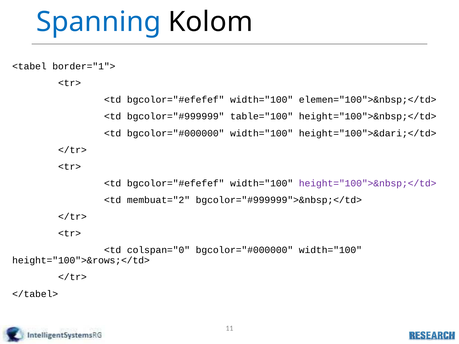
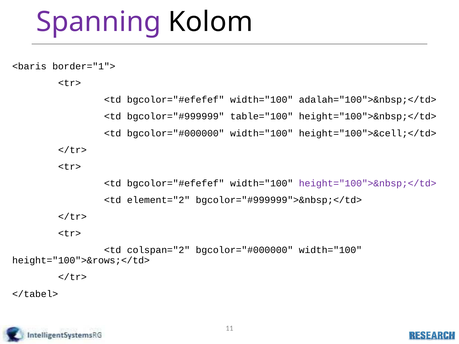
Spanning colour: blue -> purple (99, 22)
<tabel: <tabel -> <baris (29, 66)
elemen="100">&nbsp;</td>: elemen="100">&nbsp;</td> -> adalah="100">&nbsp;</td> (368, 100)
height="100">&dari;</td>: height="100">&dari;</td> -> height="100">&cell;</td> (368, 133)
membuat="2: membuat="2 -> element="2 (158, 200)
colspan="0: colspan="0 -> colspan="2 (158, 250)
